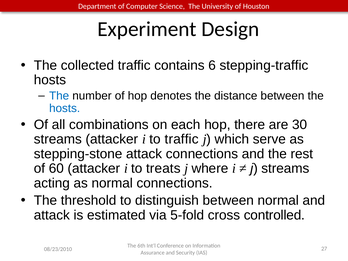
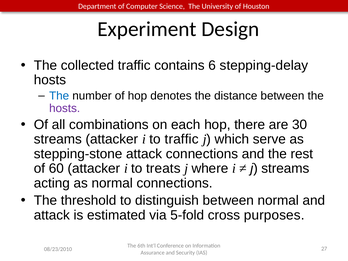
stepping-traffic: stepping-traffic -> stepping-delay (264, 65)
hosts colour: blue -> purple (65, 108)
controlled: controlled -> purposes (274, 215)
